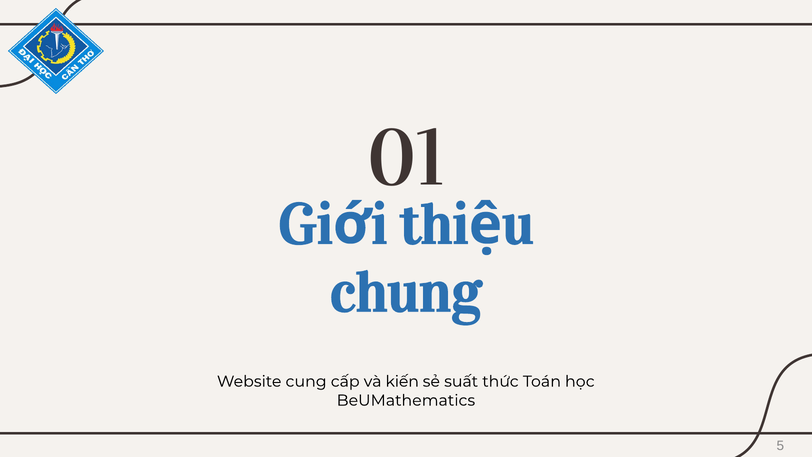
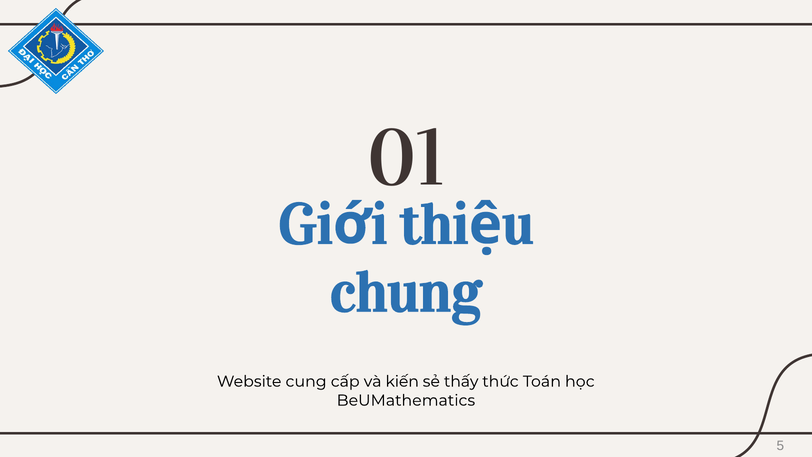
suất: suất -> thấy (461, 381)
